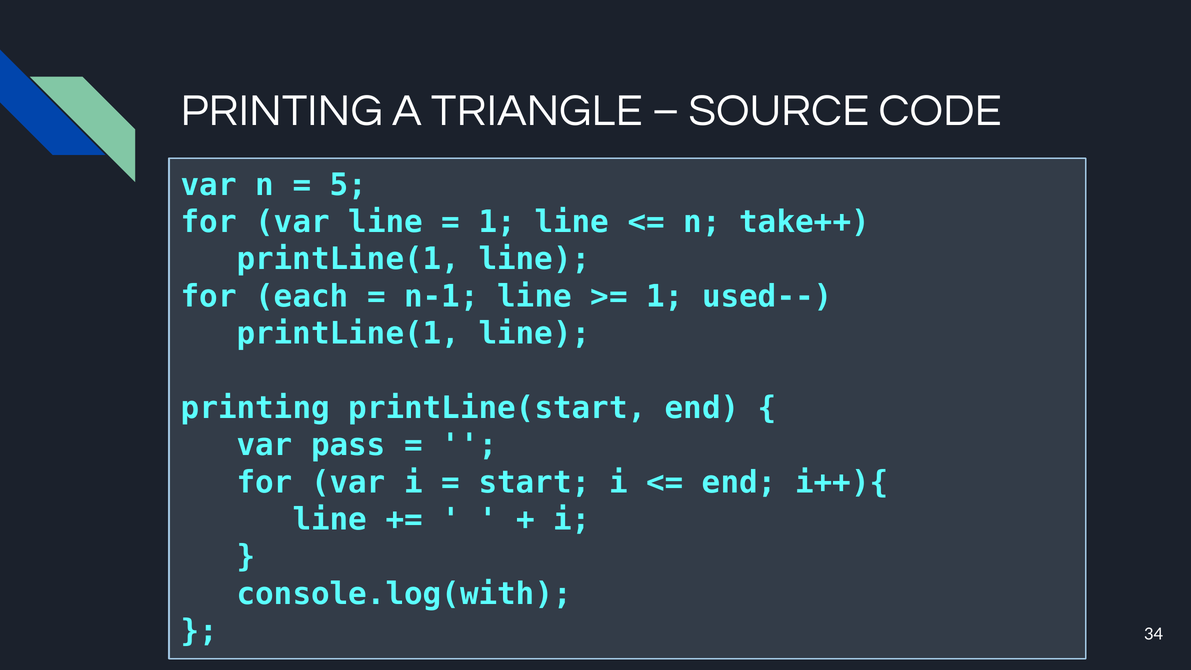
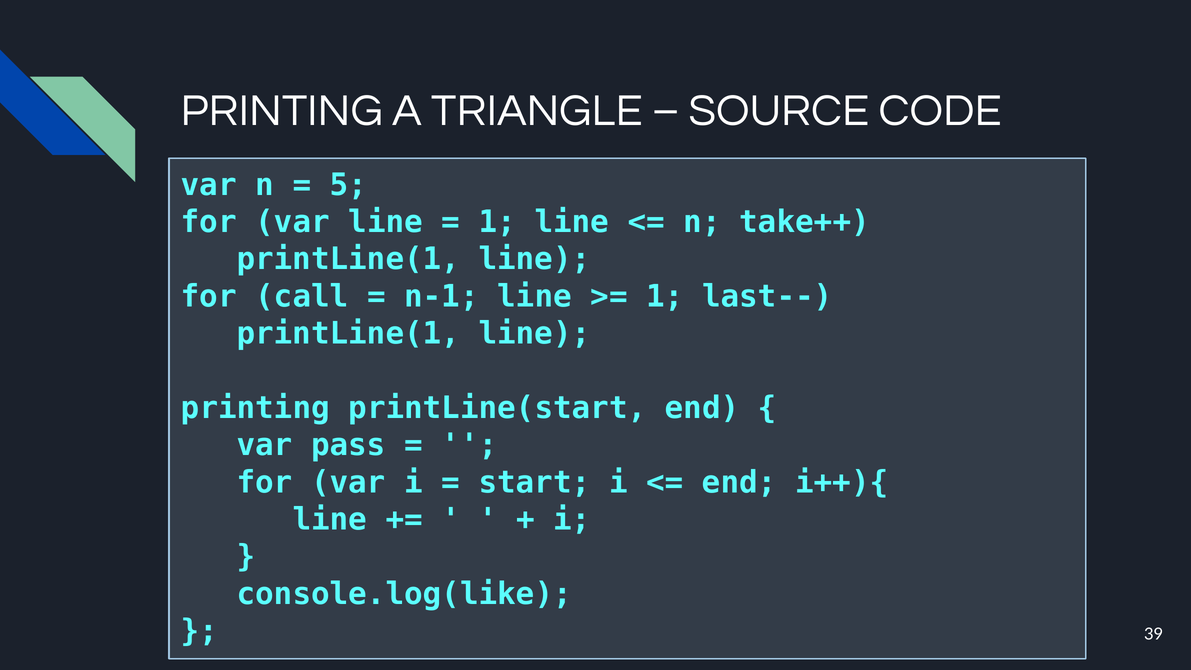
each: each -> call (302, 296)
used--: used-- -> last-- (767, 296)
console.log(with: console.log(with -> console.log(like (404, 594)
34: 34 -> 39 (1154, 634)
